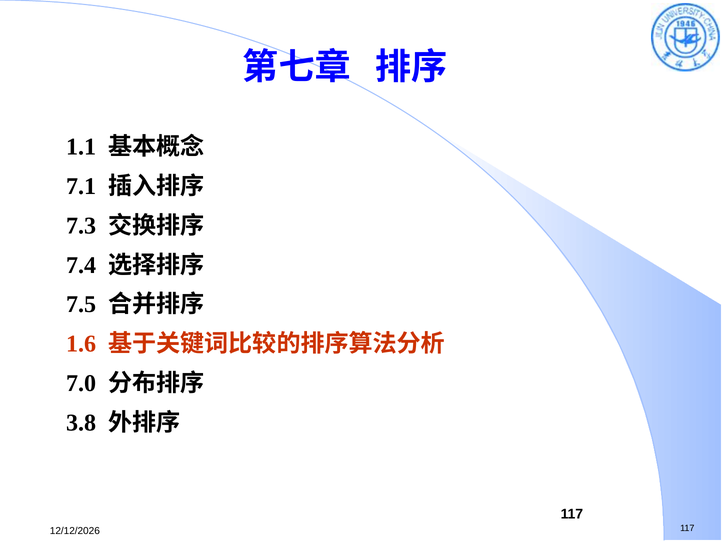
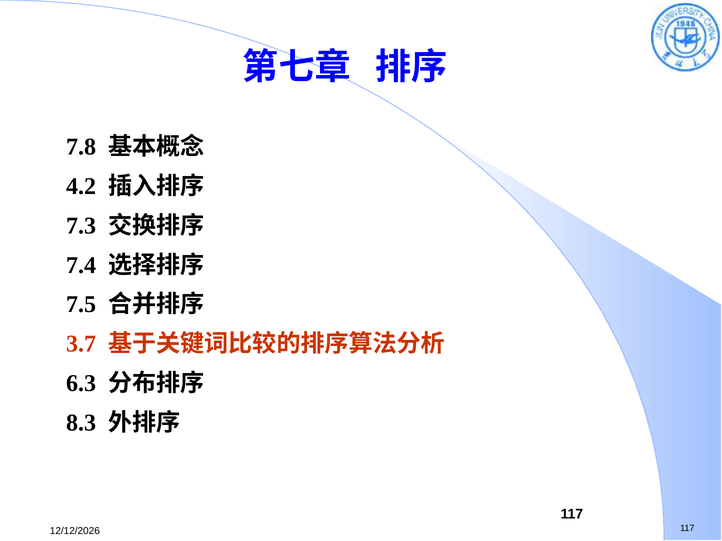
1.1: 1.1 -> 7.8 (81, 147)
7.1: 7.1 -> 4.2 (81, 186)
1.6: 1.6 -> 3.7 (81, 344)
7.0: 7.0 -> 6.3 (81, 384)
3.8: 3.8 -> 8.3 (81, 423)
